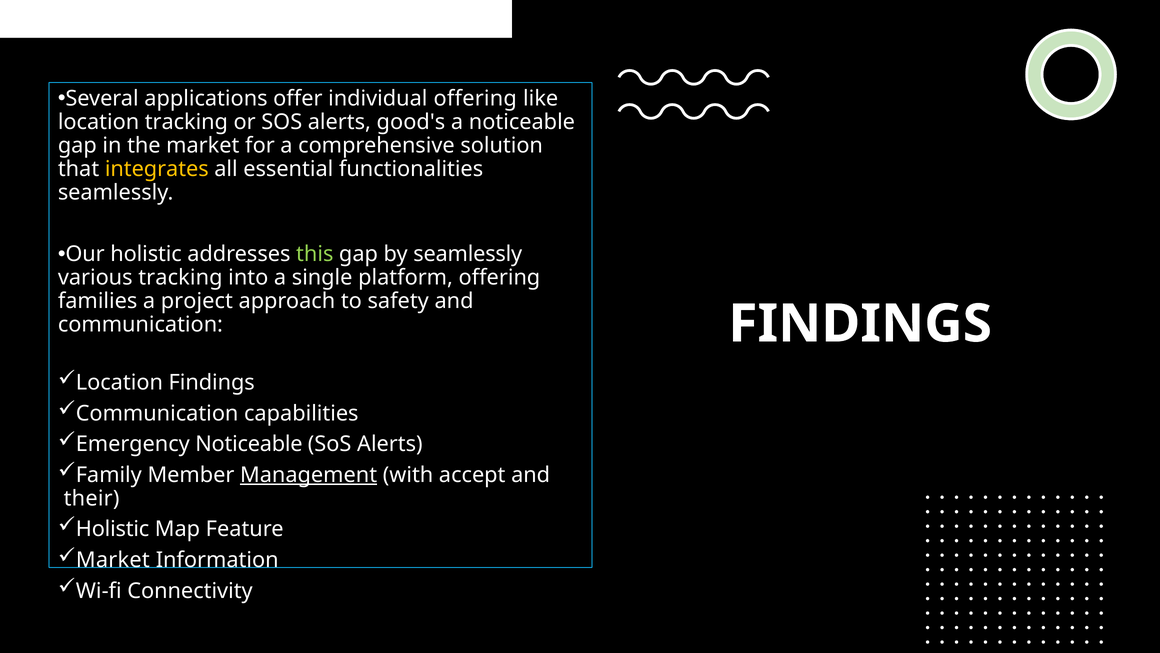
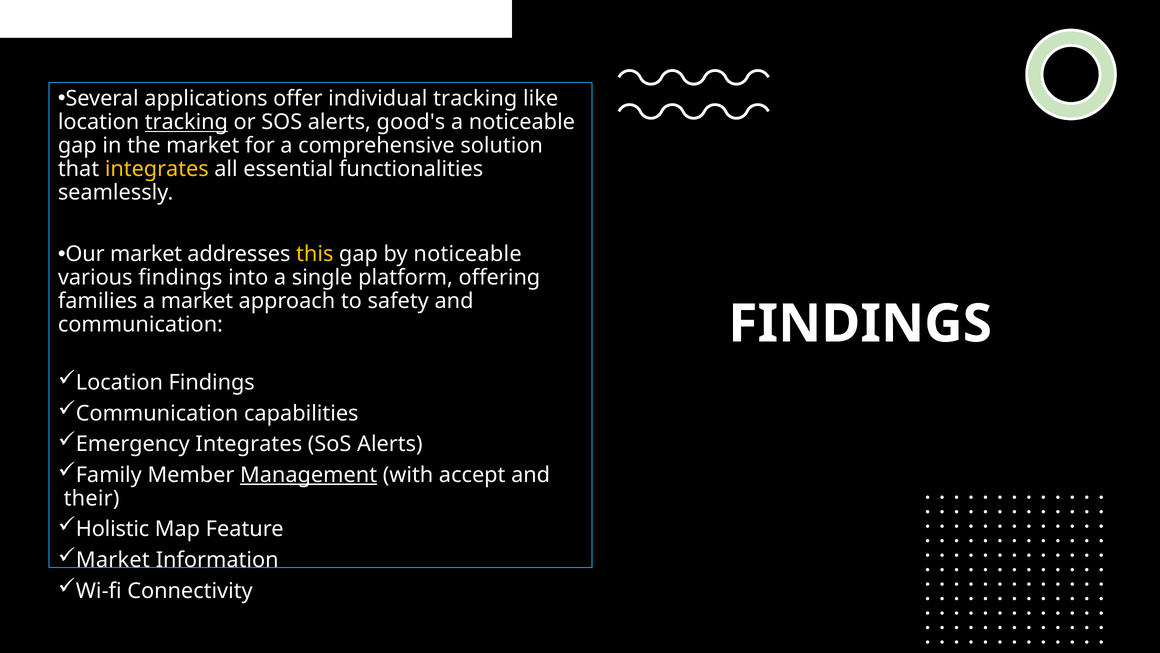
individual offering: offering -> tracking (475, 99)
tracking underline: none -> present (186, 122)
Our holistic: holistic -> market (146, 254)
this colour: light green -> yellow (315, 254)
by seamlessly: seamlessly -> noticeable (468, 254)
various tracking: tracking -> findings (180, 277)
a project: project -> market (197, 301)
Emergency Noticeable: Noticeable -> Integrates (249, 444)
